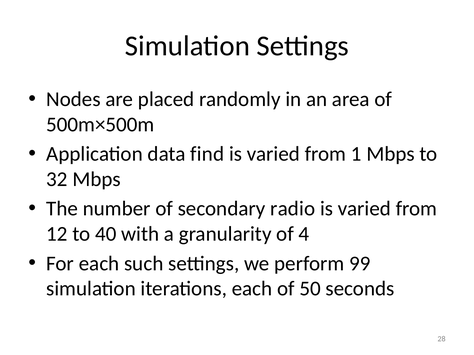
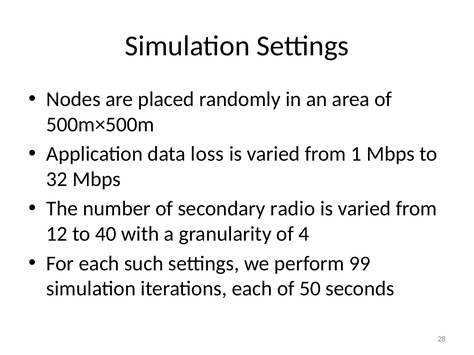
find: find -> loss (207, 154)
